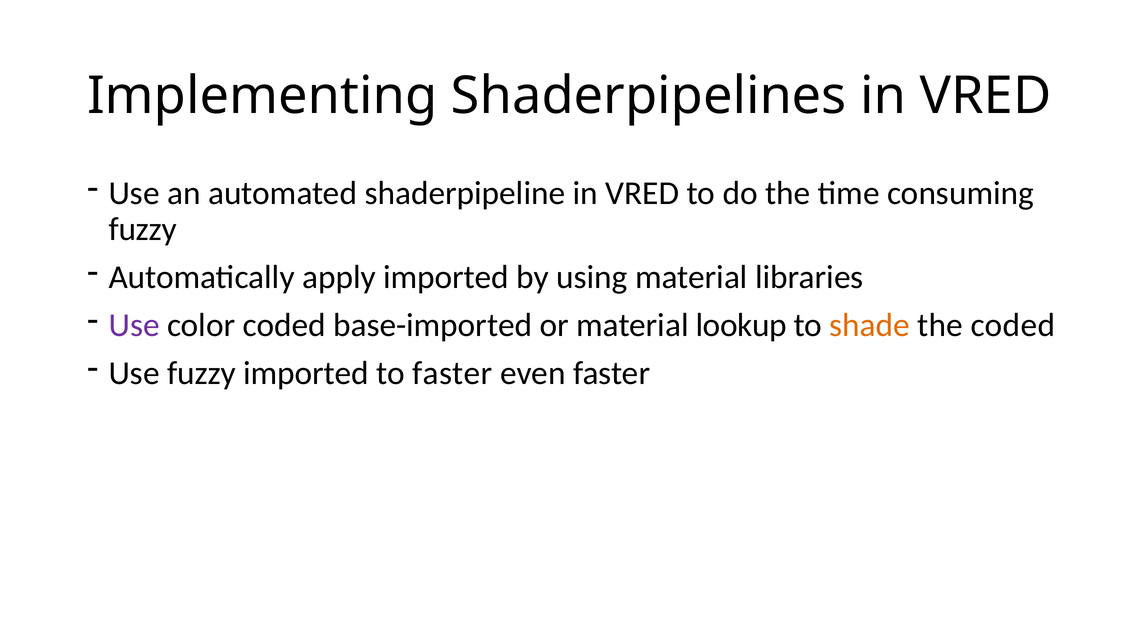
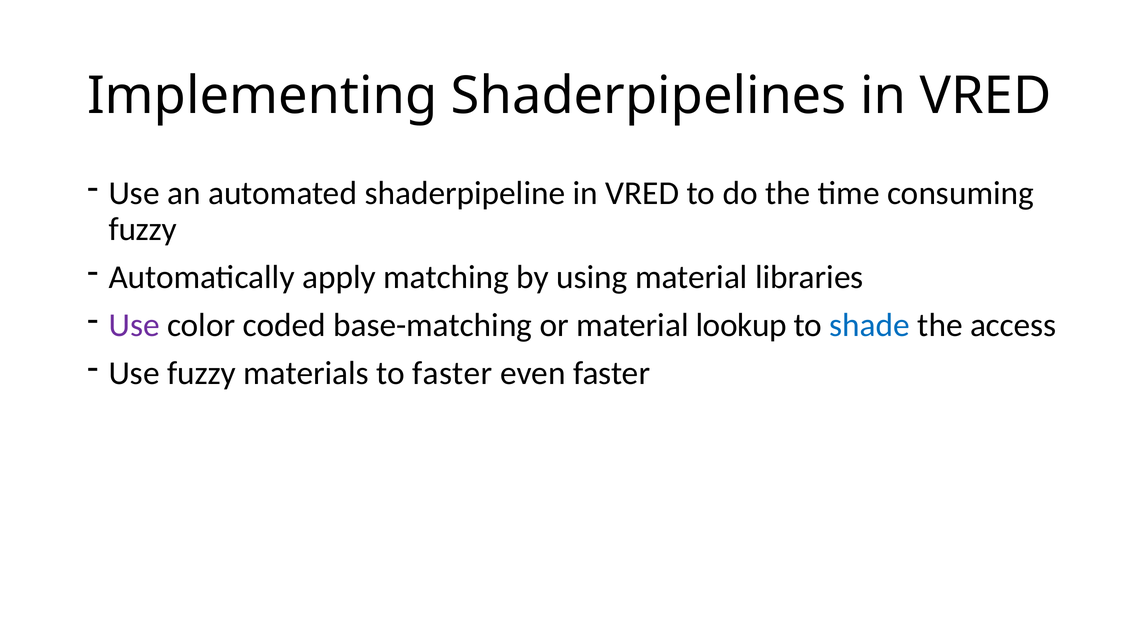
apply imported: imported -> matching (446, 277)
base-imported: base-imported -> base-matching (433, 325)
shade colour: orange -> blue (870, 325)
the coded: coded -> access (1013, 325)
fuzzy imported: imported -> materials (306, 373)
